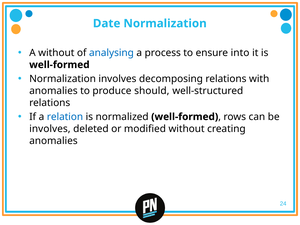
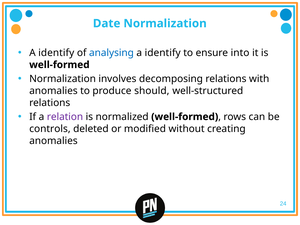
without: without -> identify (56, 53)
process: process -> identify (163, 53)
relation colour: blue -> purple (65, 117)
involves: involves -> controls (50, 129)
